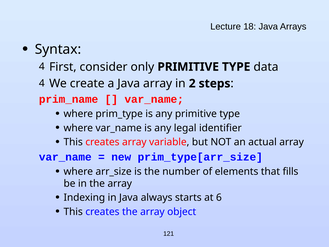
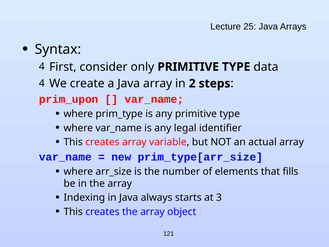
18: 18 -> 25 (250, 27)
prim_name: prim_name -> prim_upon (69, 99)
6: 6 -> 3 (219, 197)
